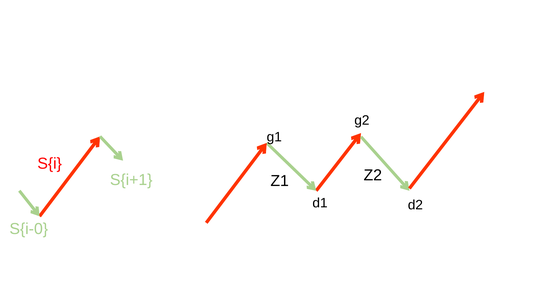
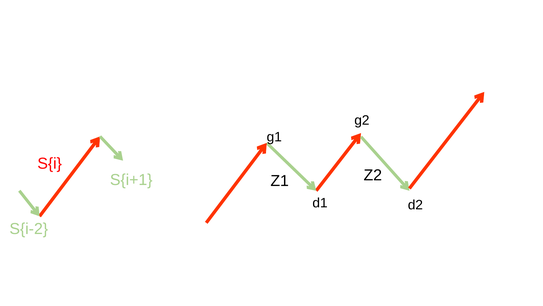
S{i-0: S{i-0 -> S{i-2 (29, 229)
